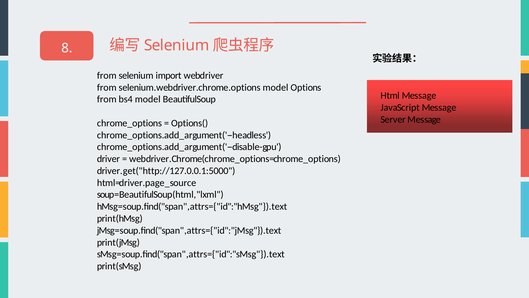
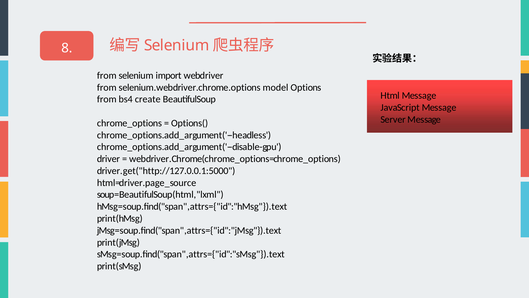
bs4 model: model -> create (148, 99)
